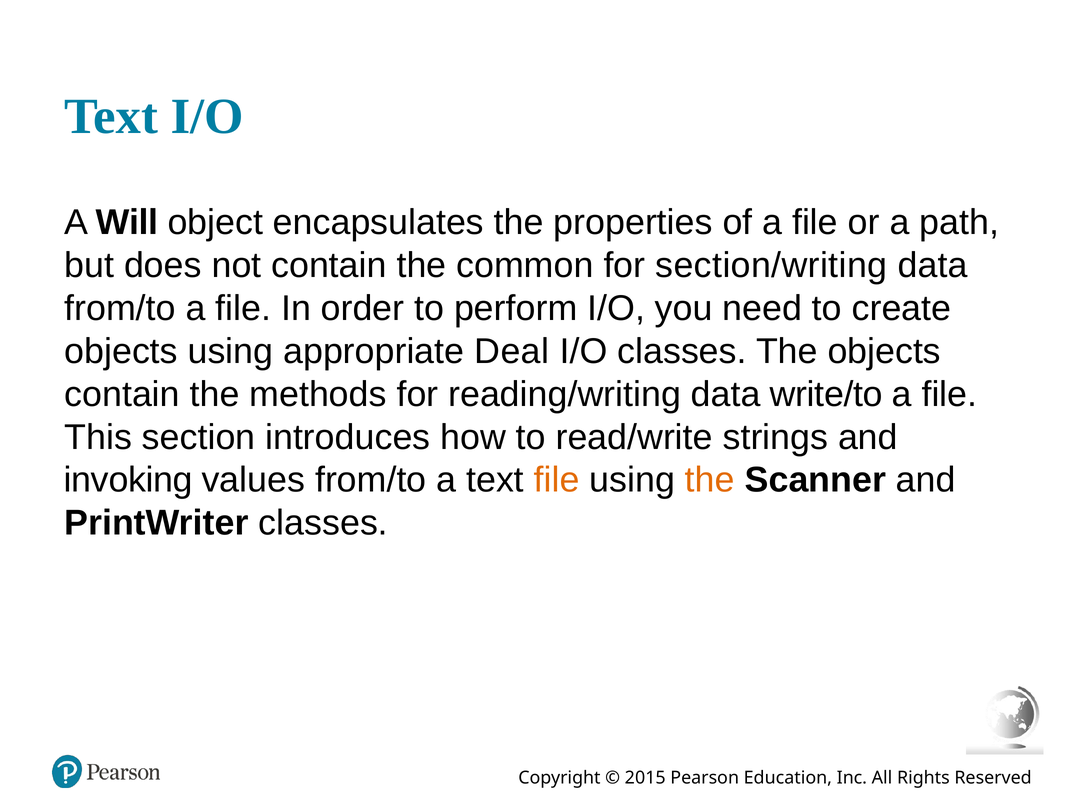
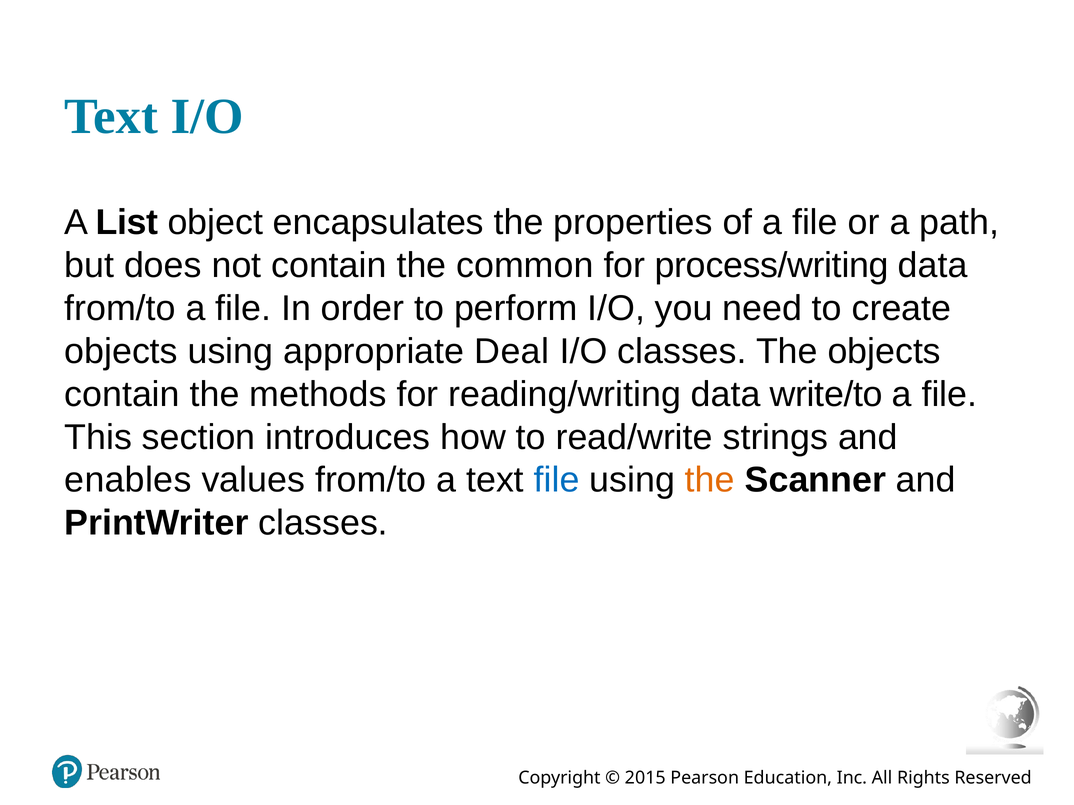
Will: Will -> List (127, 223)
section/writing: section/writing -> process/writing (772, 266)
invoking: invoking -> enables (128, 480)
file colour: orange -> blue (557, 480)
